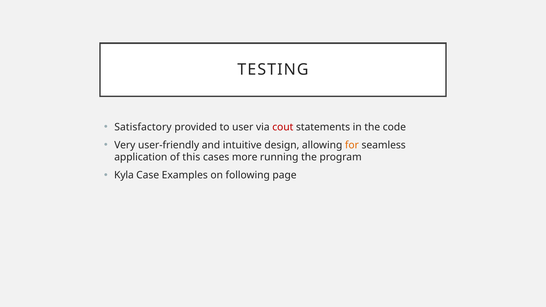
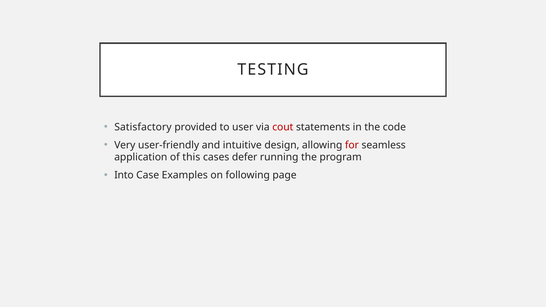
for colour: orange -> red (352, 145)
more: more -> defer (245, 157)
Kyla: Kyla -> Into (124, 175)
